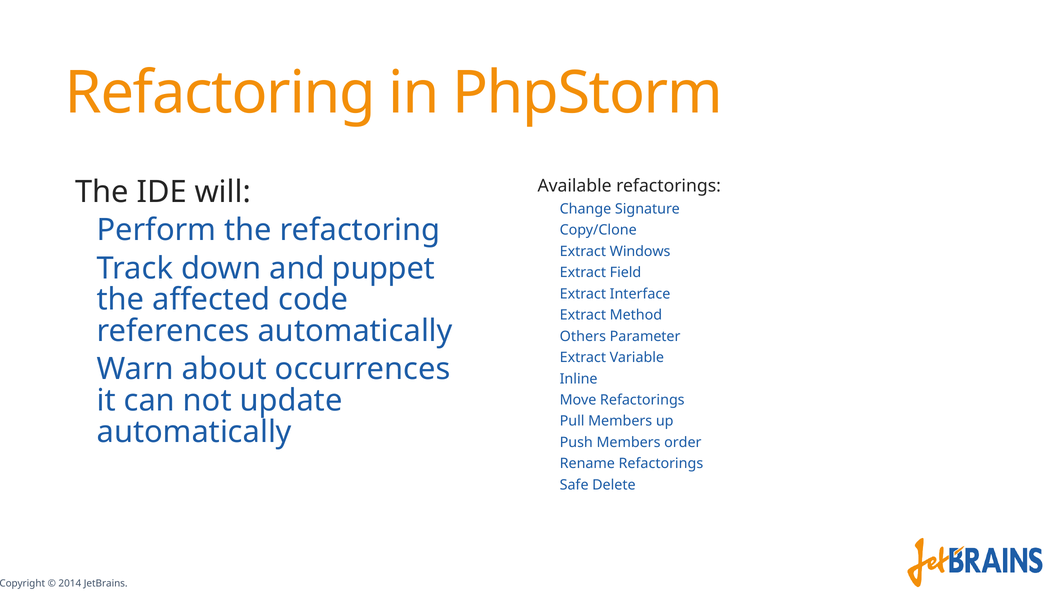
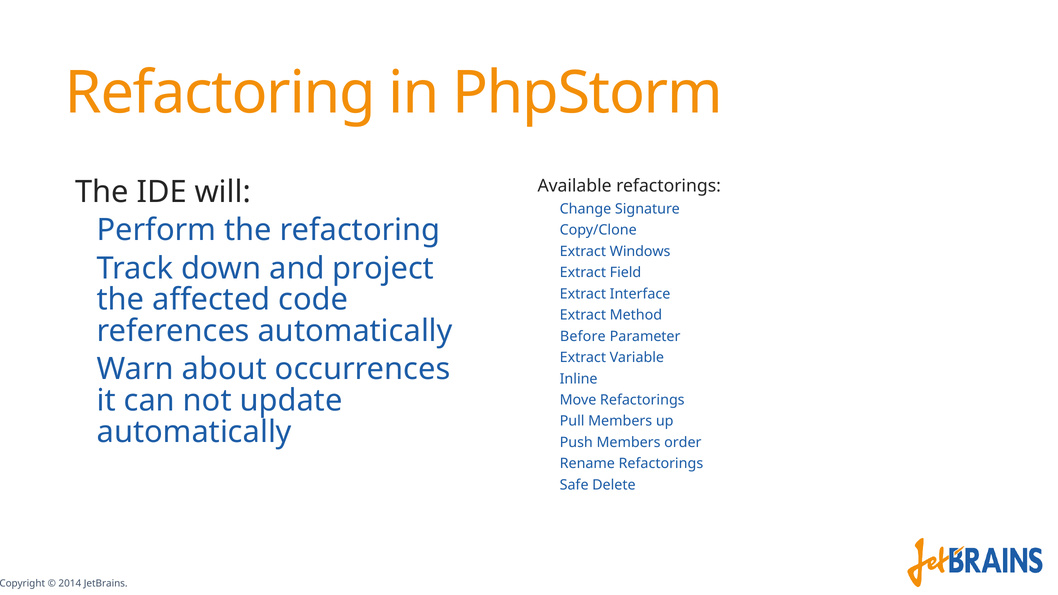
puppet: puppet -> project (383, 268)
Others: Others -> Before (583, 336)
